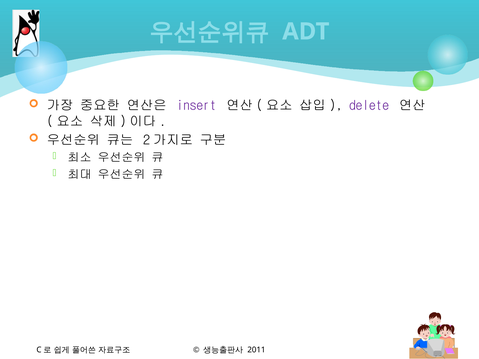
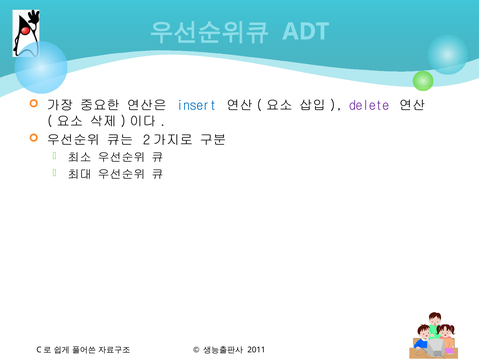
insert colour: purple -> blue (196, 106)
